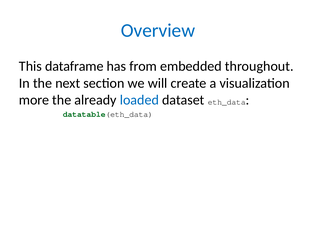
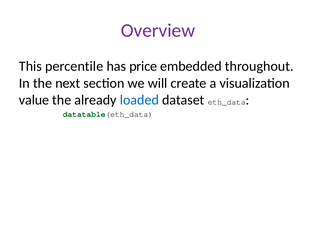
Overview colour: blue -> purple (158, 31)
dataframe: dataframe -> percentile (74, 66)
from: from -> price (143, 66)
more: more -> value (34, 100)
